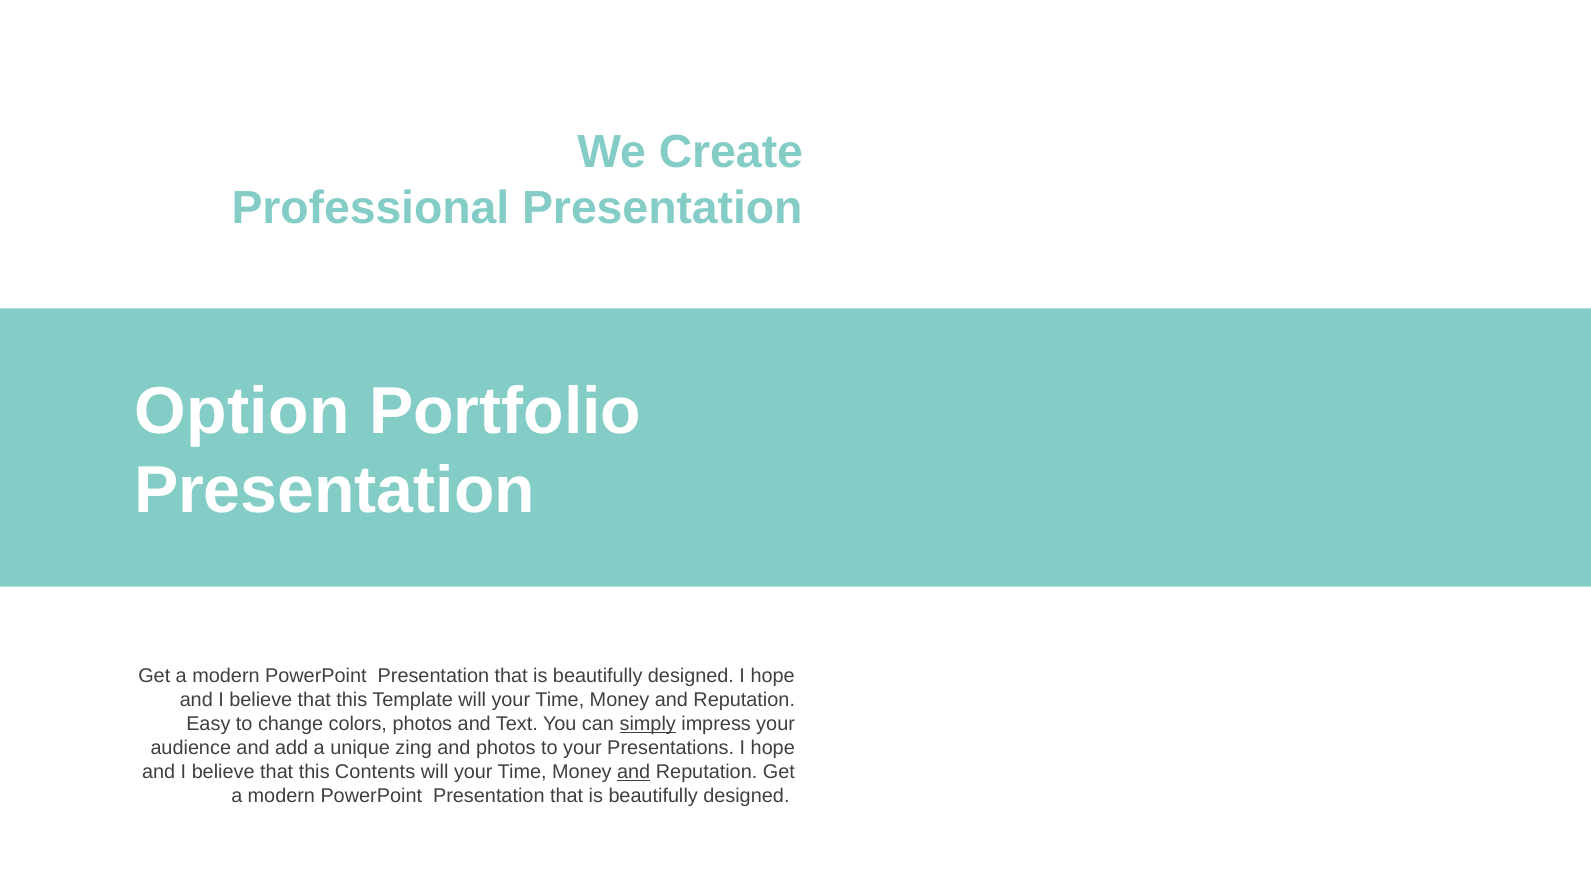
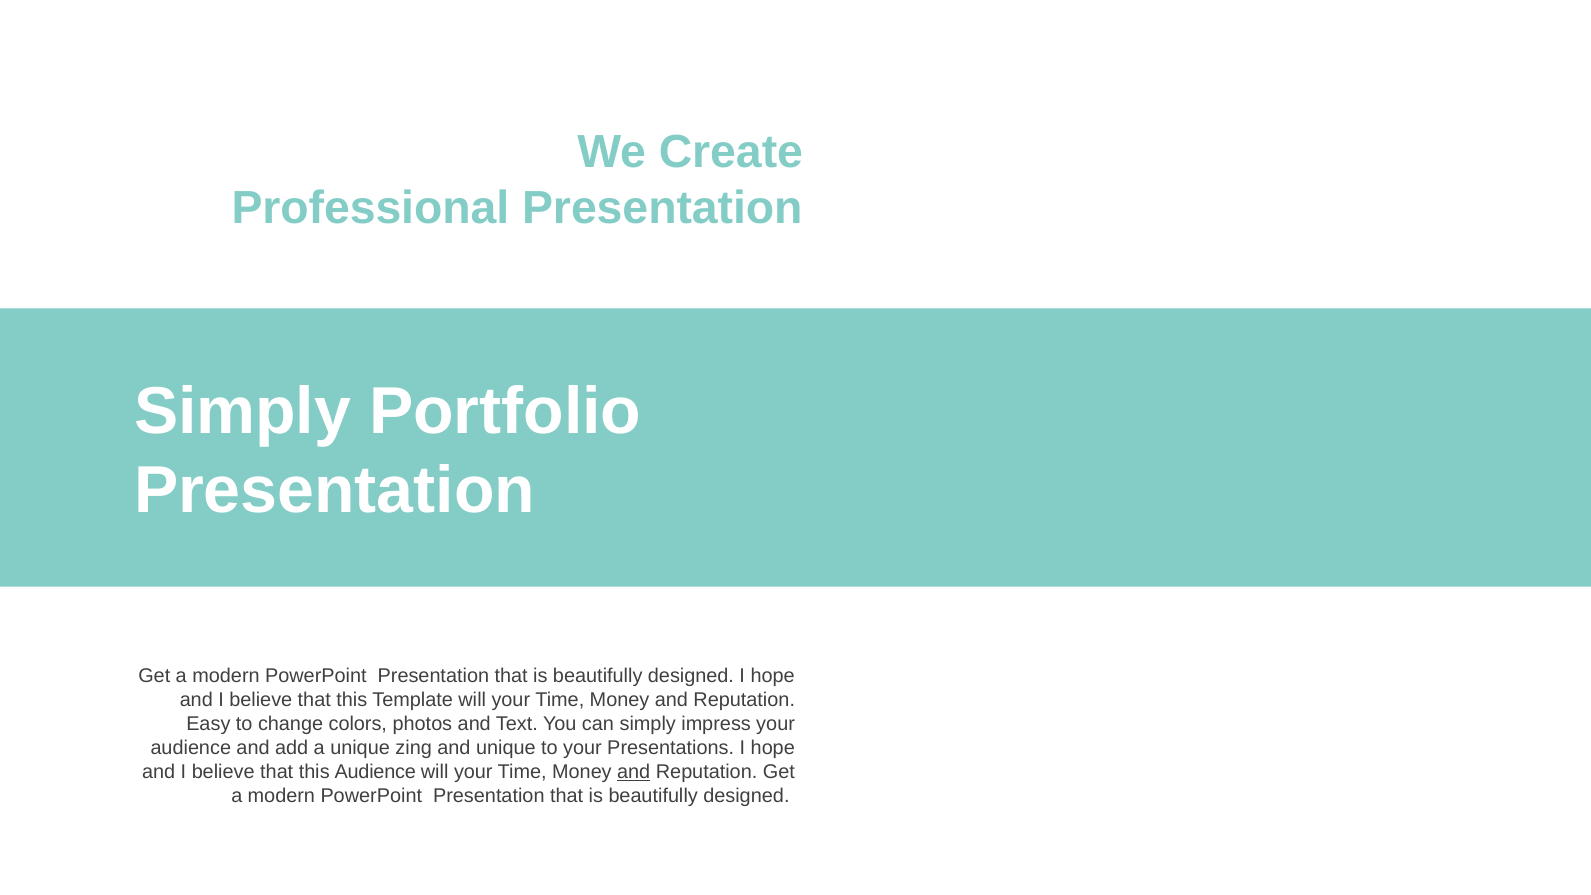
Option: Option -> Simply (243, 411)
simply underline: present -> none (648, 724)
and photos: photos -> unique (506, 748)
this Contents: Contents -> Audience (375, 772)
